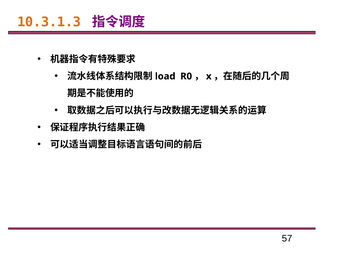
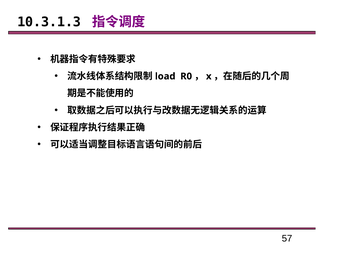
10.3.1.3 colour: orange -> black (49, 22)
